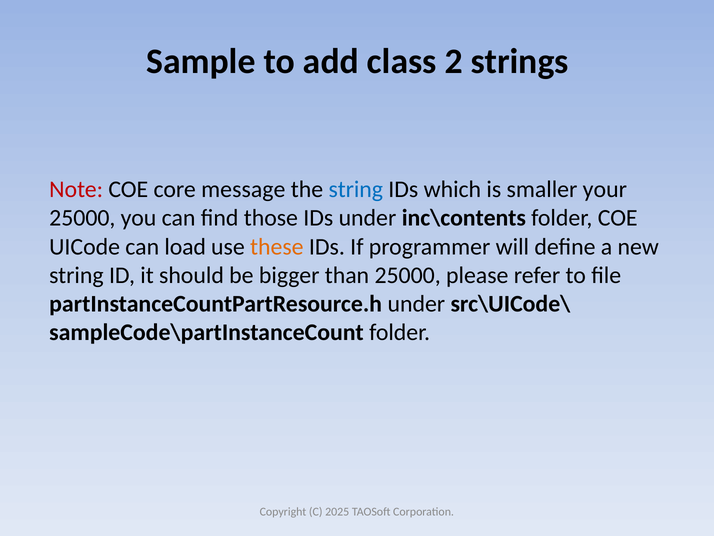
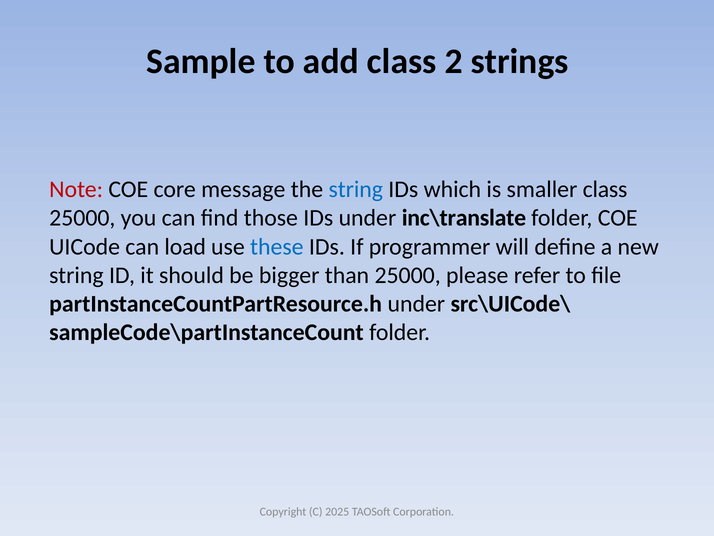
smaller your: your -> class (605, 189)
inc\contents: inc\contents -> inc\translate (464, 218)
these colour: orange -> blue (277, 246)
